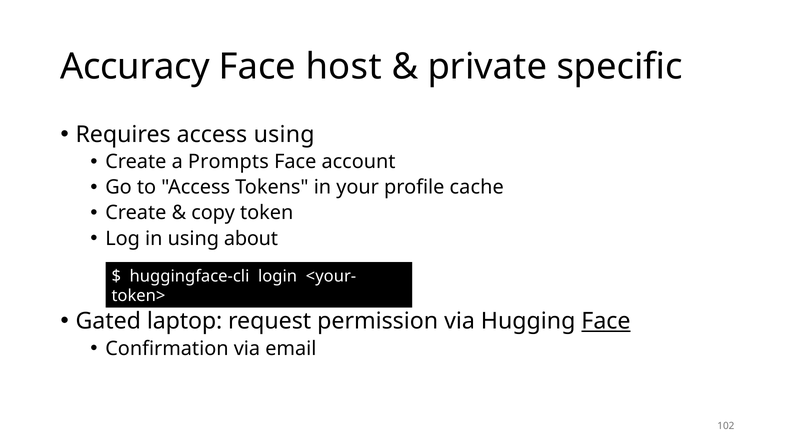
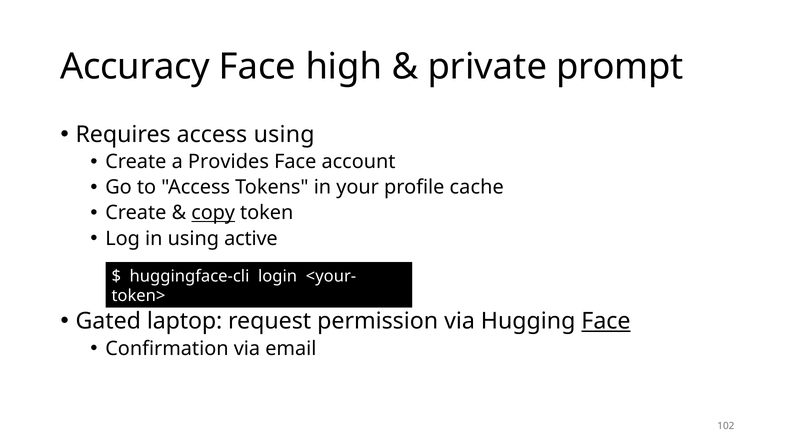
host: host -> high (344, 67)
specific: specific -> prompt (620, 67)
Prompts: Prompts -> Provides (228, 162)
copy underline: none -> present (213, 213)
about: about -> active (251, 239)
